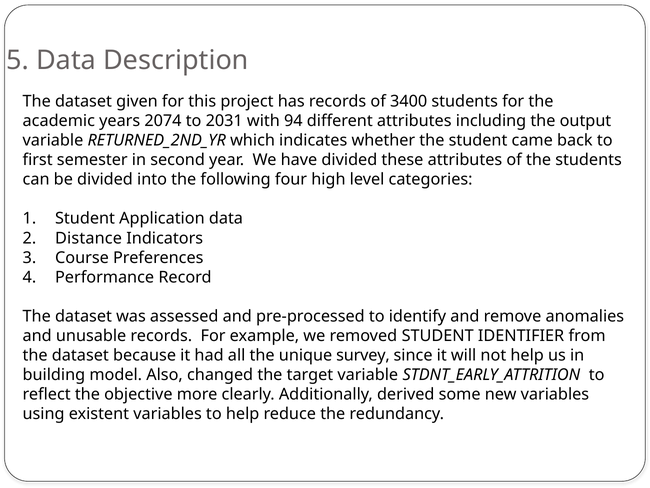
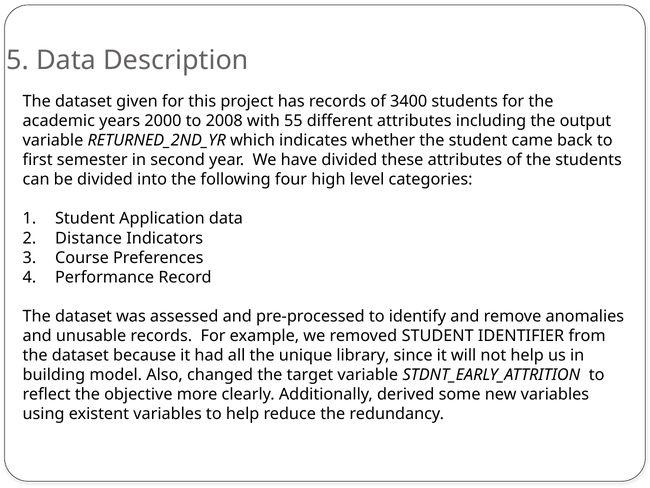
2074: 2074 -> 2000 (163, 121)
2031: 2031 -> 2008 (224, 121)
94: 94 -> 55 (293, 121)
survey: survey -> library (363, 355)
